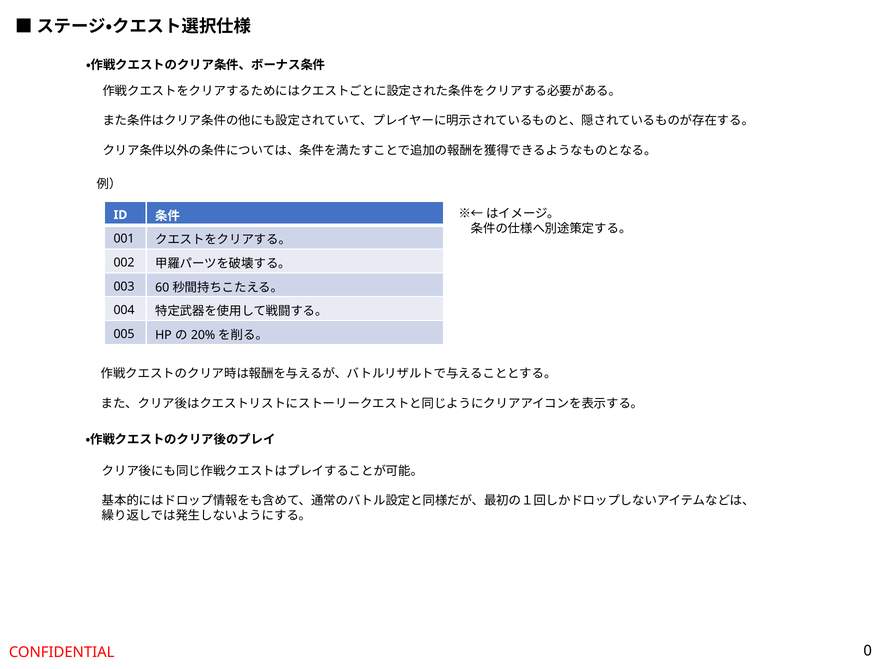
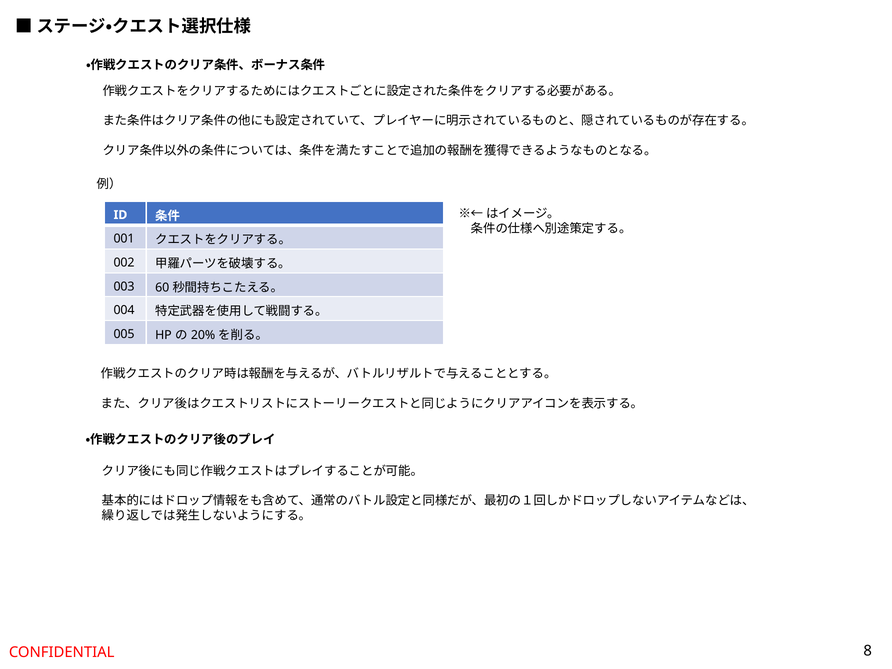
0: 0 -> 8 (868, 651)
